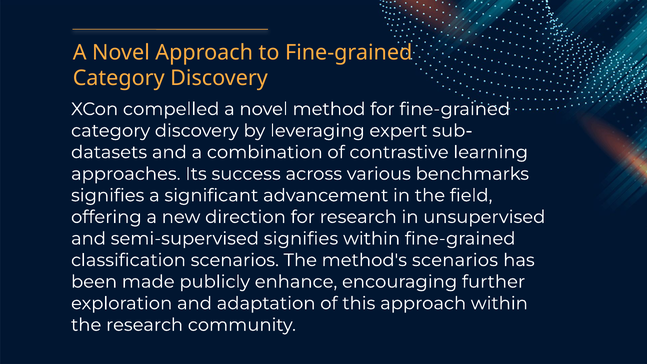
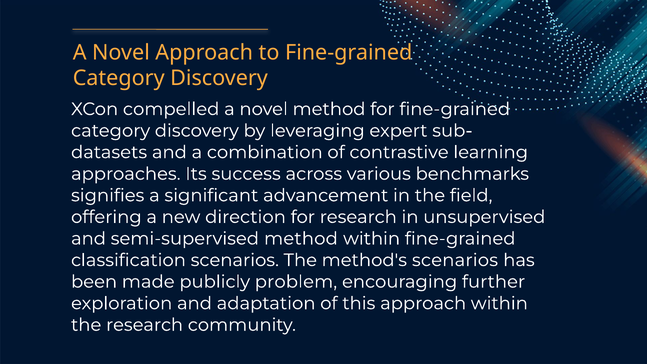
semi-supervised signifies: signifies -> method (301, 239)
enhance: enhance -> problem (296, 282)
